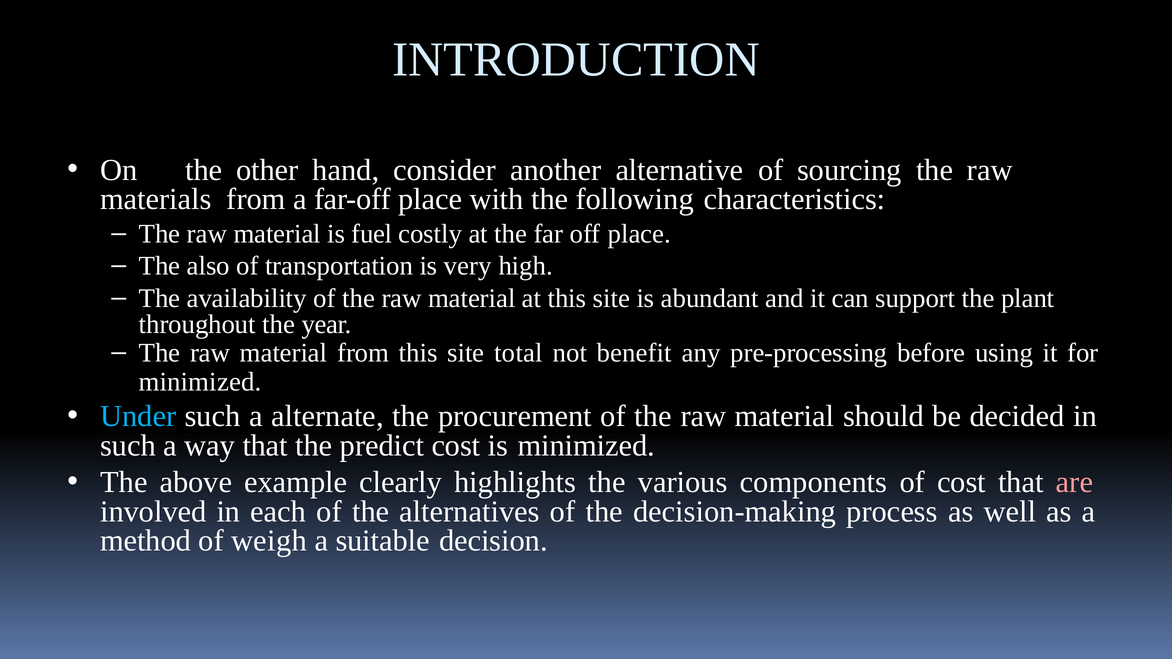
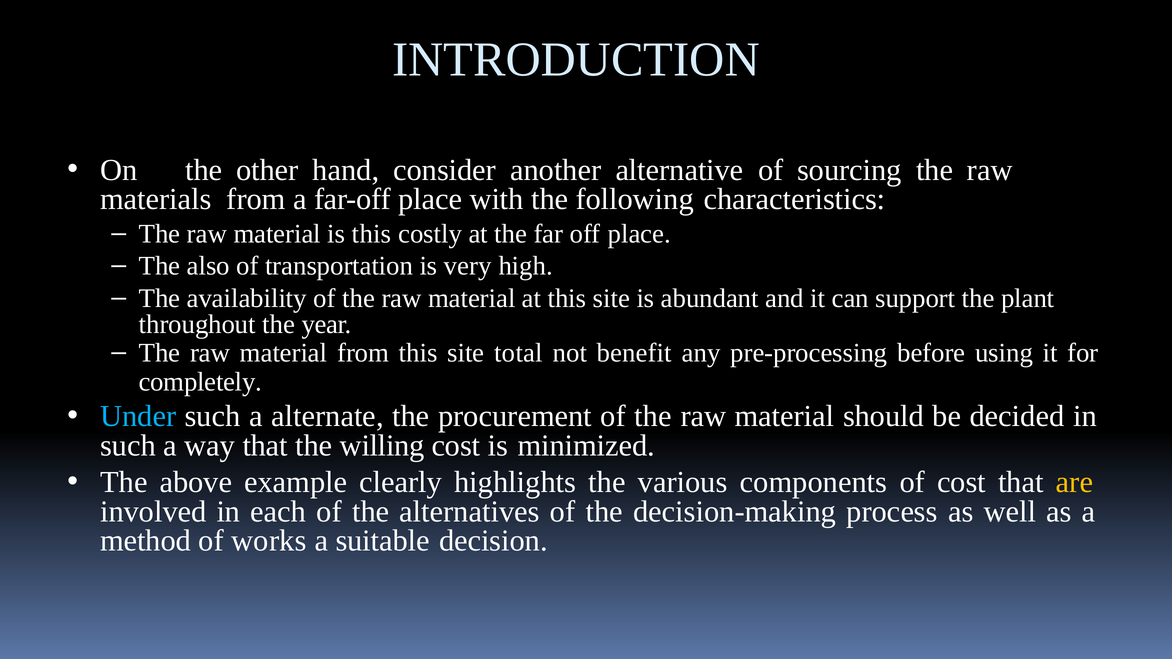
is fuel: fuel -> this (372, 234)
minimized: minimized -> completely (200, 382)
predict: predict -> willing (382, 446)
are colour: pink -> yellow (1074, 482)
weigh: weigh -> works (269, 541)
